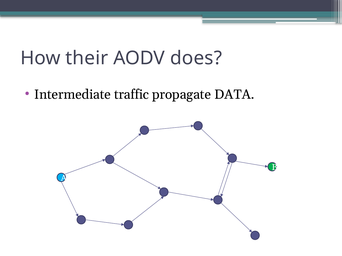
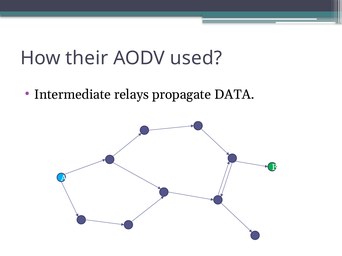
does: does -> used (196, 58)
traffic: traffic -> relays (131, 95)
